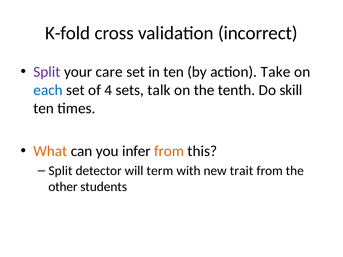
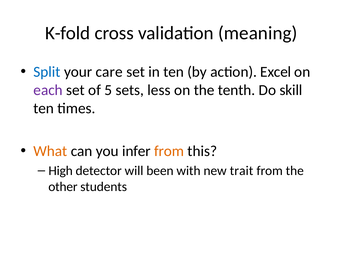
incorrect: incorrect -> meaning (258, 33)
Split colour: purple -> blue (47, 72)
Take: Take -> Excel (276, 72)
each colour: blue -> purple (48, 90)
4: 4 -> 5 (108, 90)
talk: talk -> less (159, 90)
Split: Split -> High (61, 171)
term: term -> been (160, 171)
